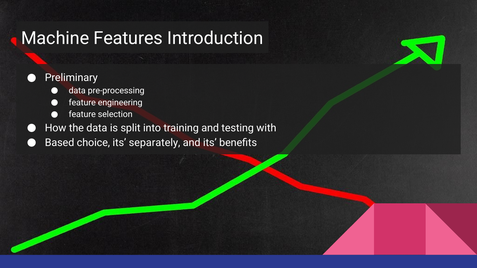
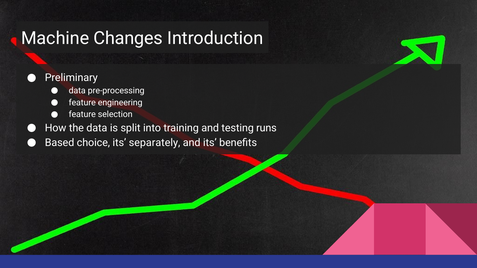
Features: Features -> Changes (128, 38)
with: with -> runs (266, 128)
